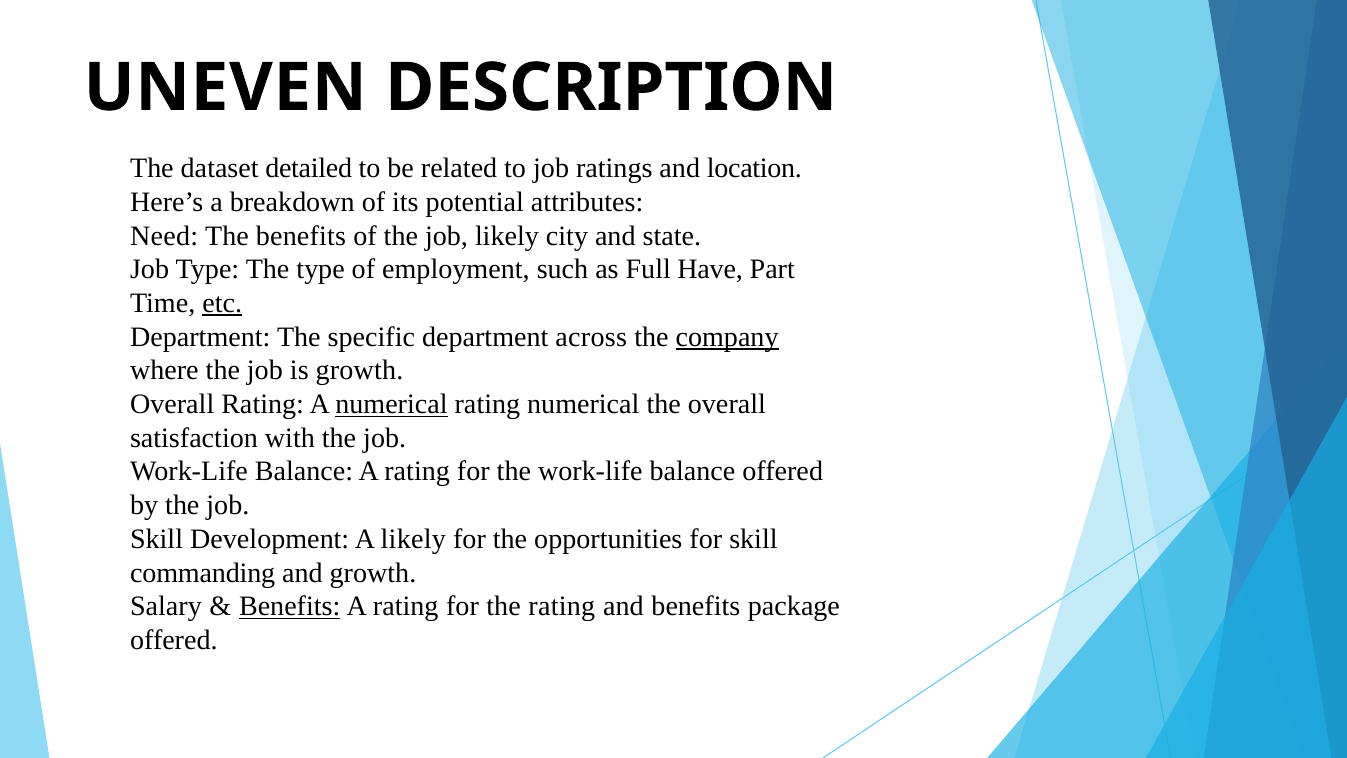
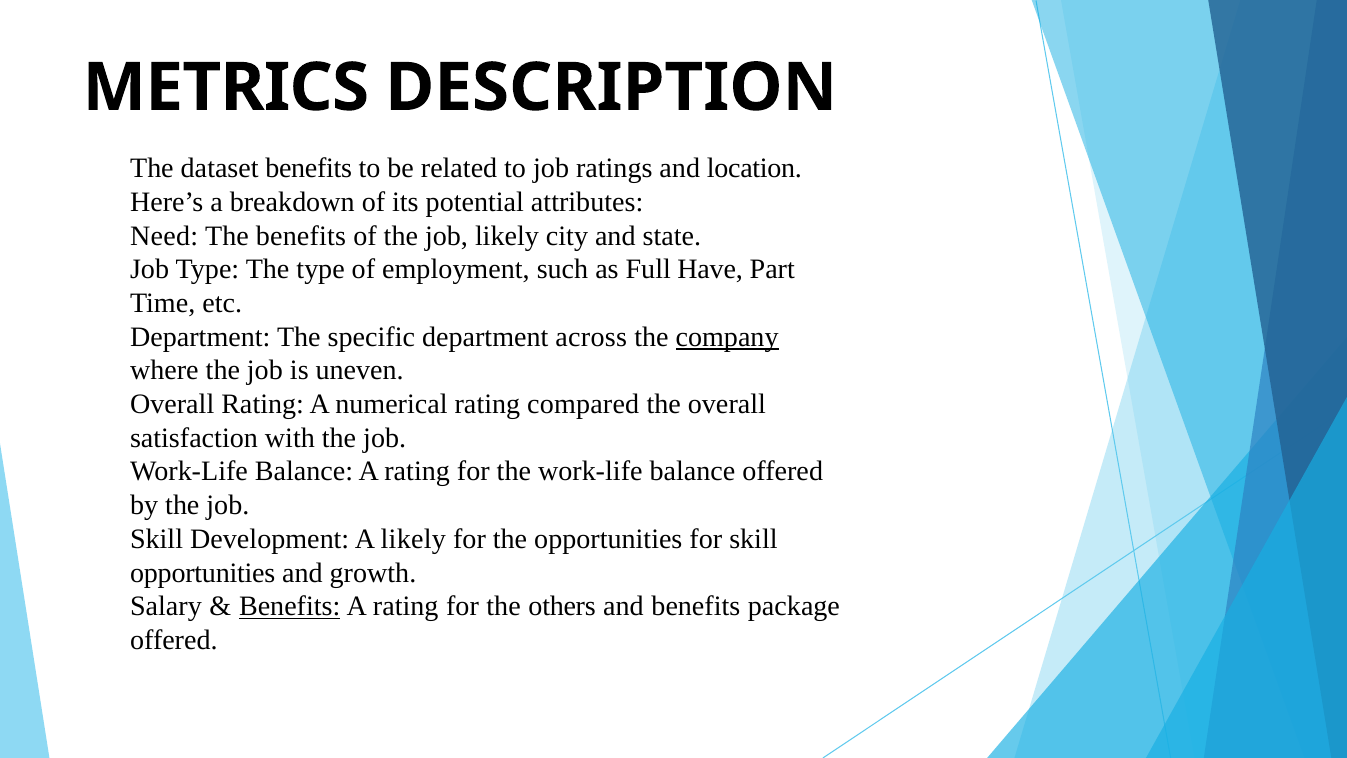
UNEVEN: UNEVEN -> METRICS (226, 88)
dataset detailed: detailed -> benefits (309, 168)
etc underline: present -> none (222, 303)
is growth: growth -> uneven (360, 370)
numerical underline: present -> none (391, 404)
rating numerical: numerical -> compared (583, 404)
commanding: commanding -> opportunities (203, 573)
the rating: rating -> others (562, 606)
